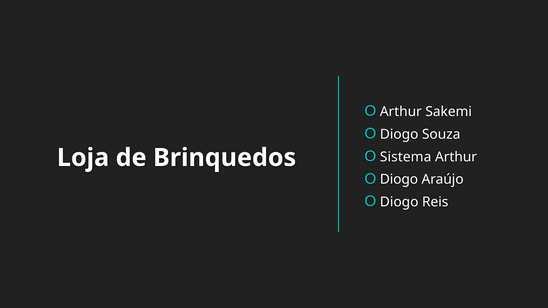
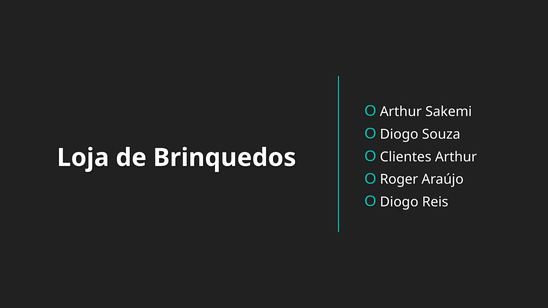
Sistema: Sistema -> Clientes (406, 157)
Diogo: Diogo -> Roger (399, 180)
